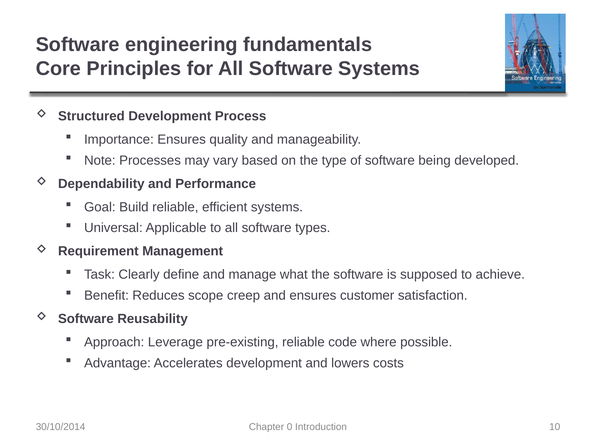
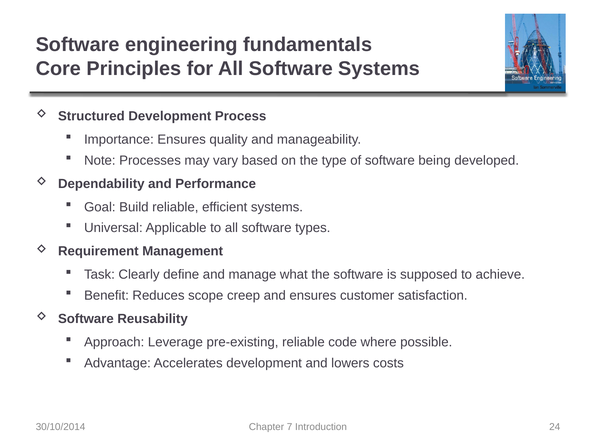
0: 0 -> 7 (290, 427)
10: 10 -> 24 (555, 427)
